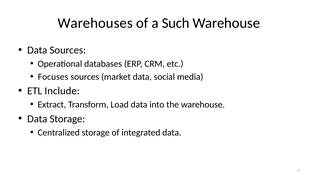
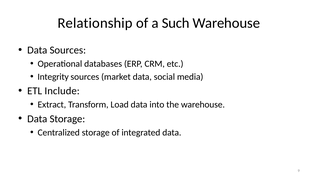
Warehouses: Warehouses -> Relationship (95, 23)
Focuses: Focuses -> Integrity (53, 77)
